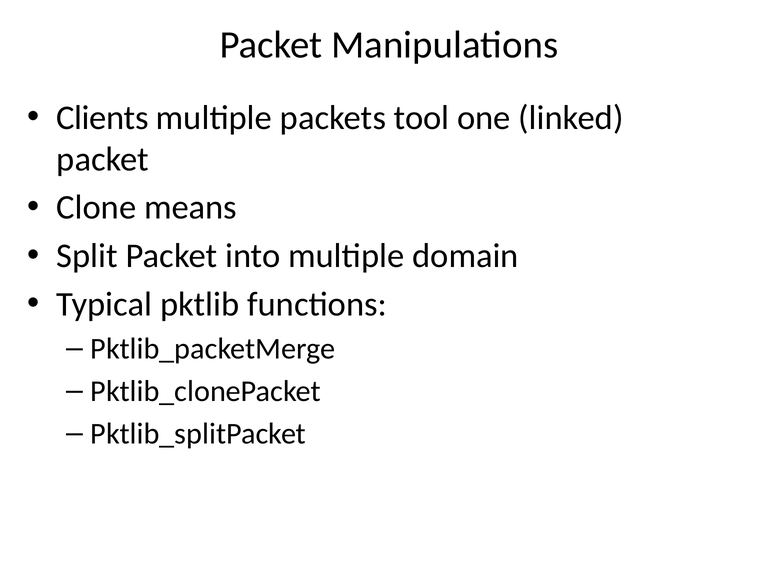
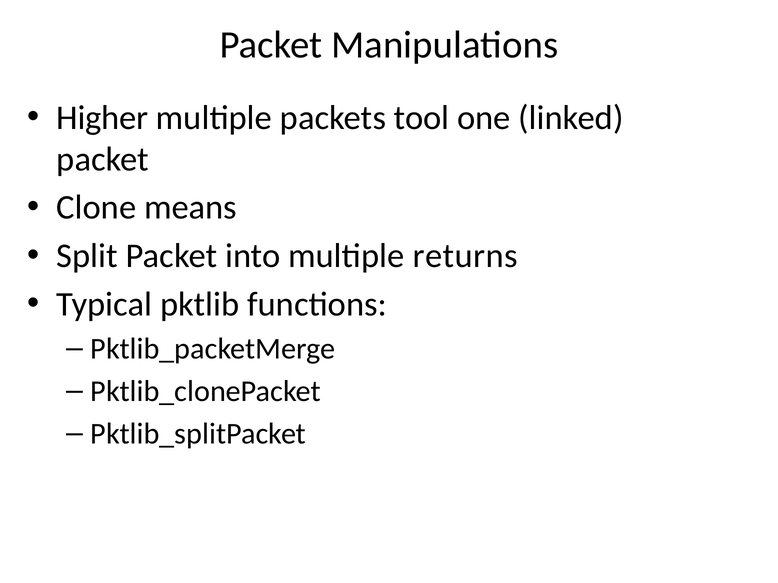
Clients: Clients -> Higher (102, 118)
domain: domain -> returns (465, 256)
